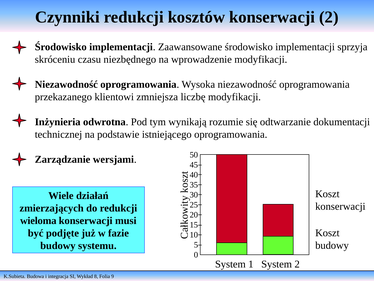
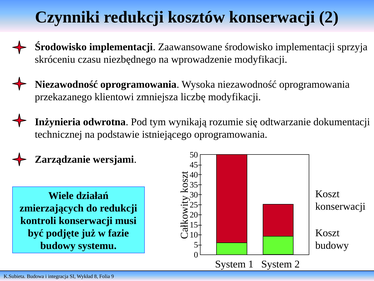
wieloma: wieloma -> kontroli (38, 220)
